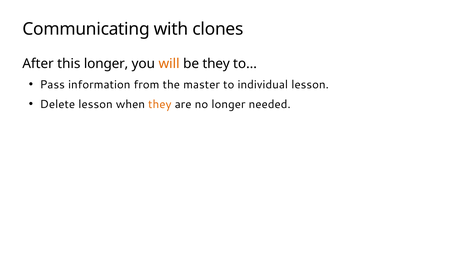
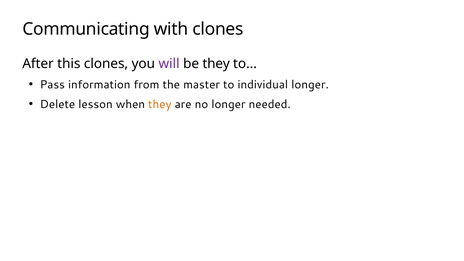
this longer: longer -> clones (106, 64)
will colour: orange -> purple (169, 64)
individual lesson: lesson -> longer (310, 85)
